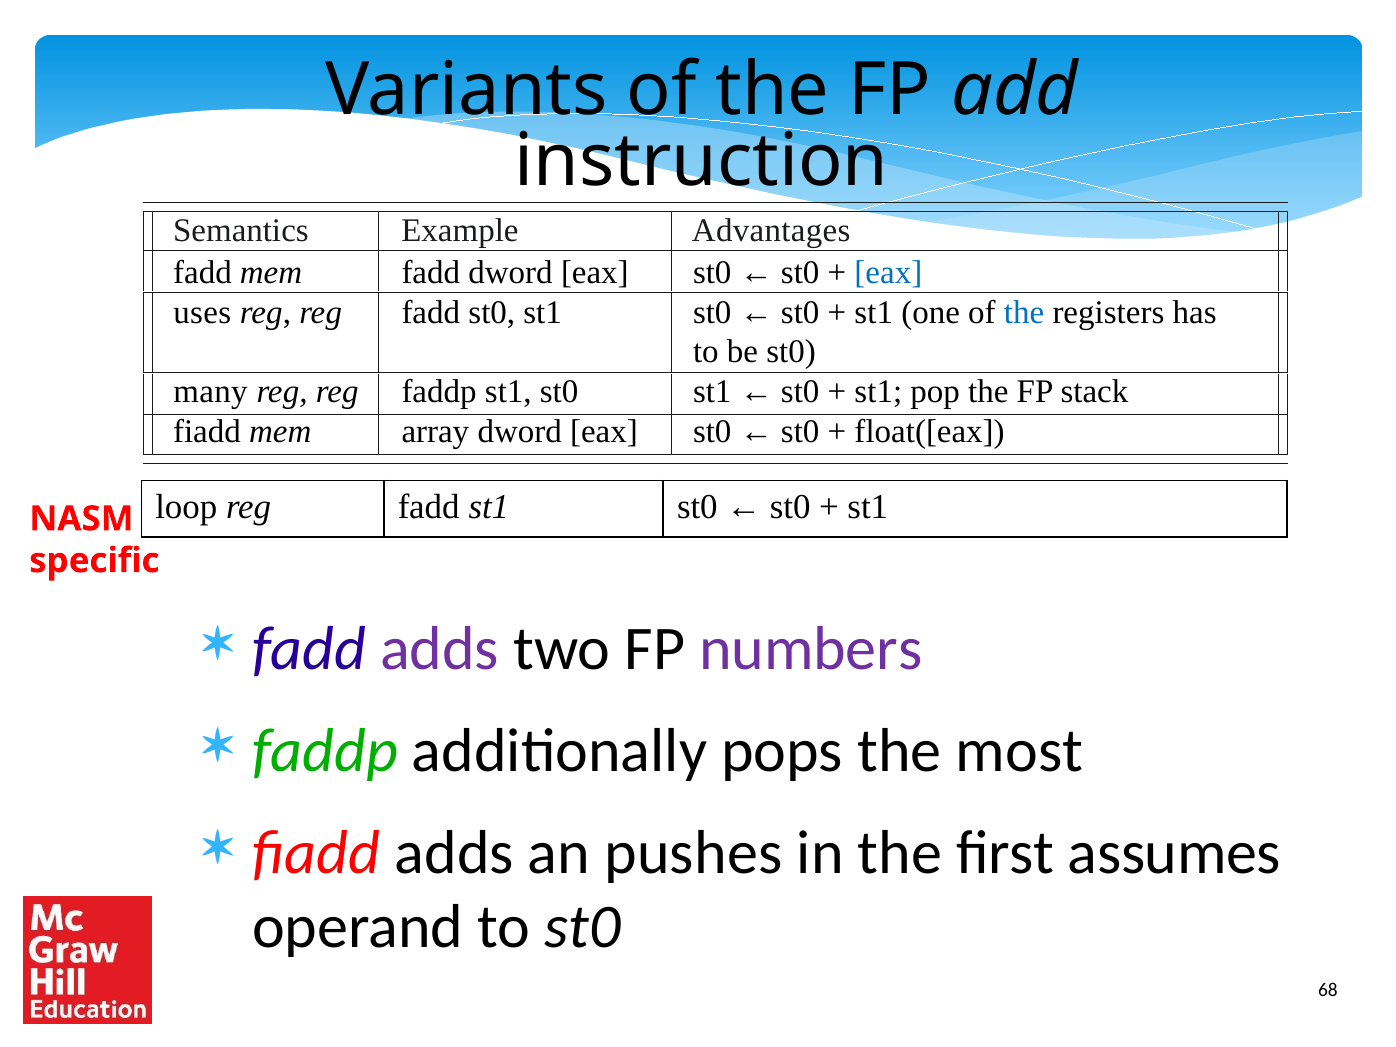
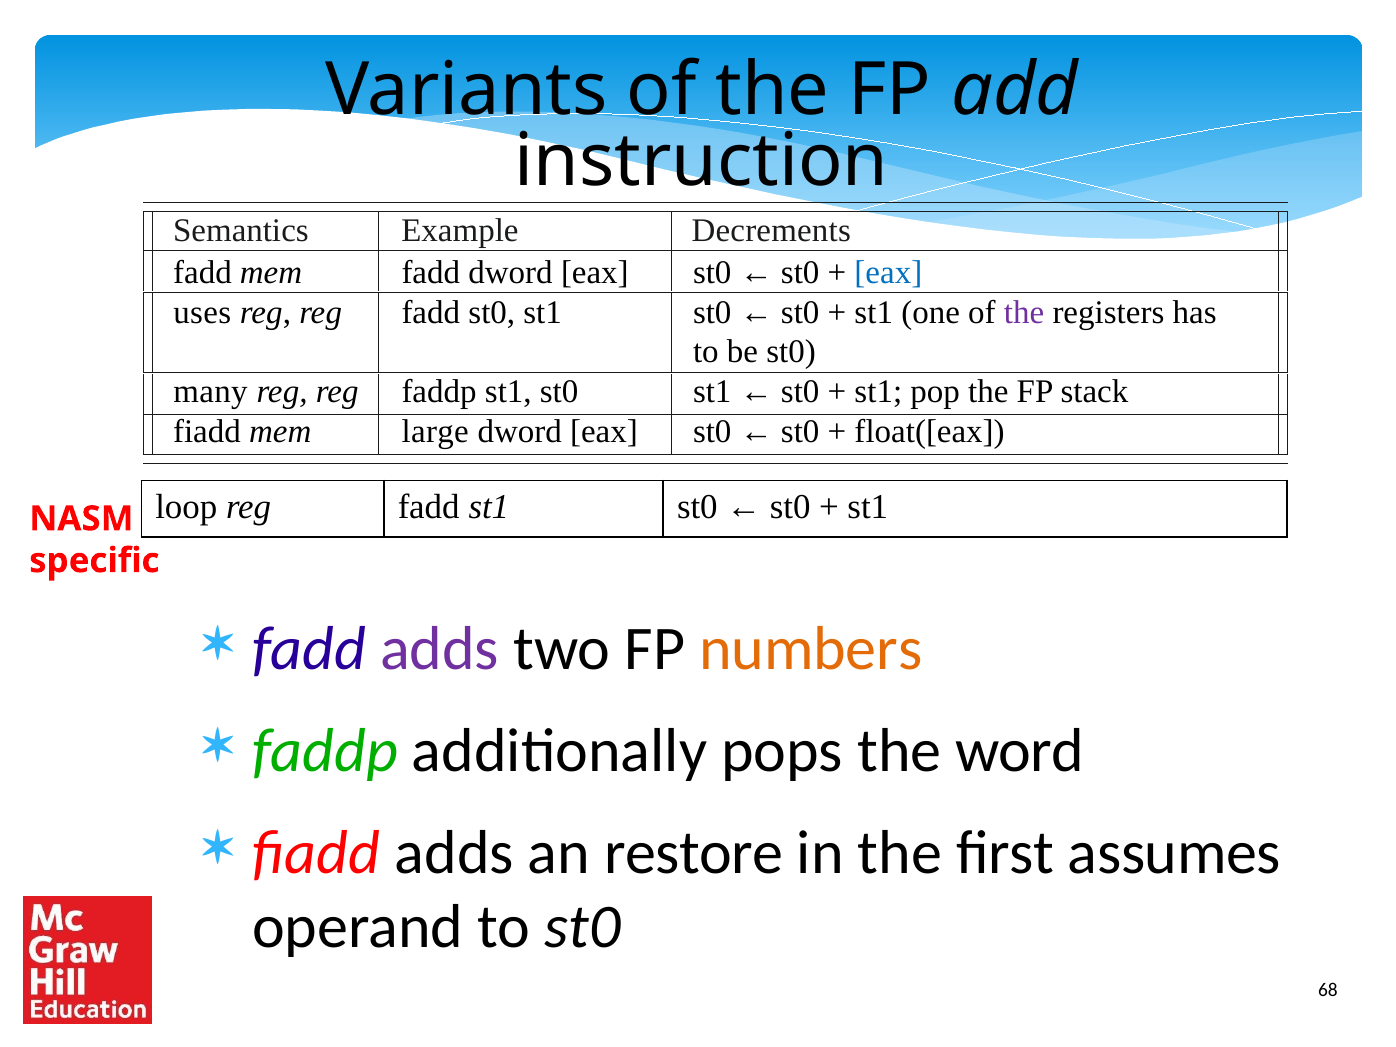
Advantages: Advantages -> Decrements (771, 231)
the colour: blue -> purple (1024, 312)
array: array -> large (435, 431)
numbers colour: purple -> orange (811, 649)
most: most -> word (1020, 751)
pushes: pushes -> restore (694, 853)
